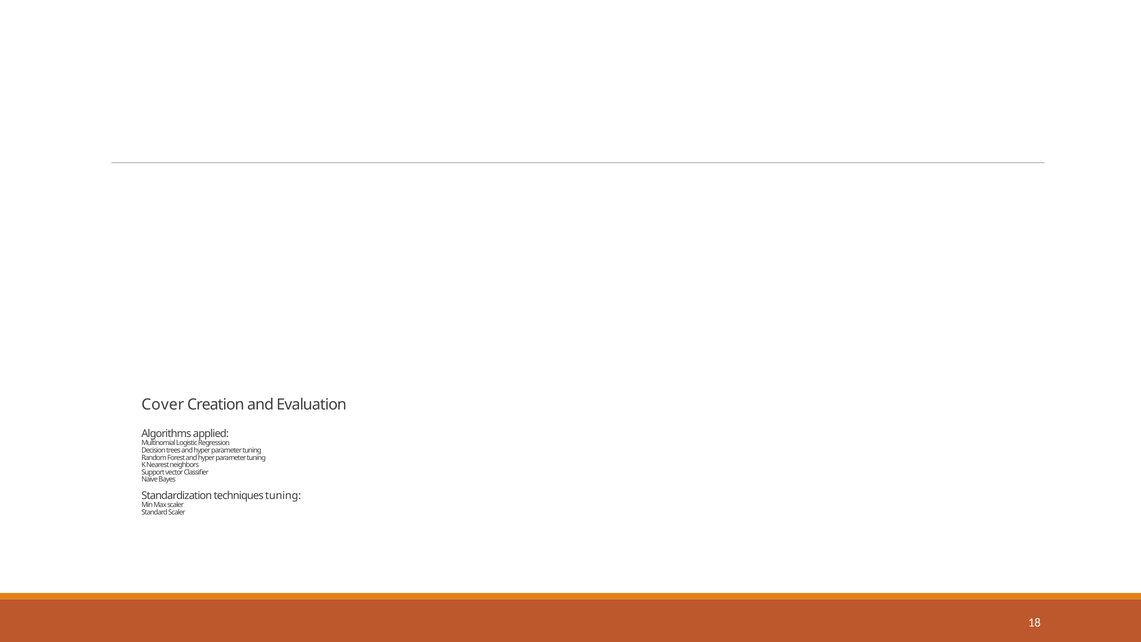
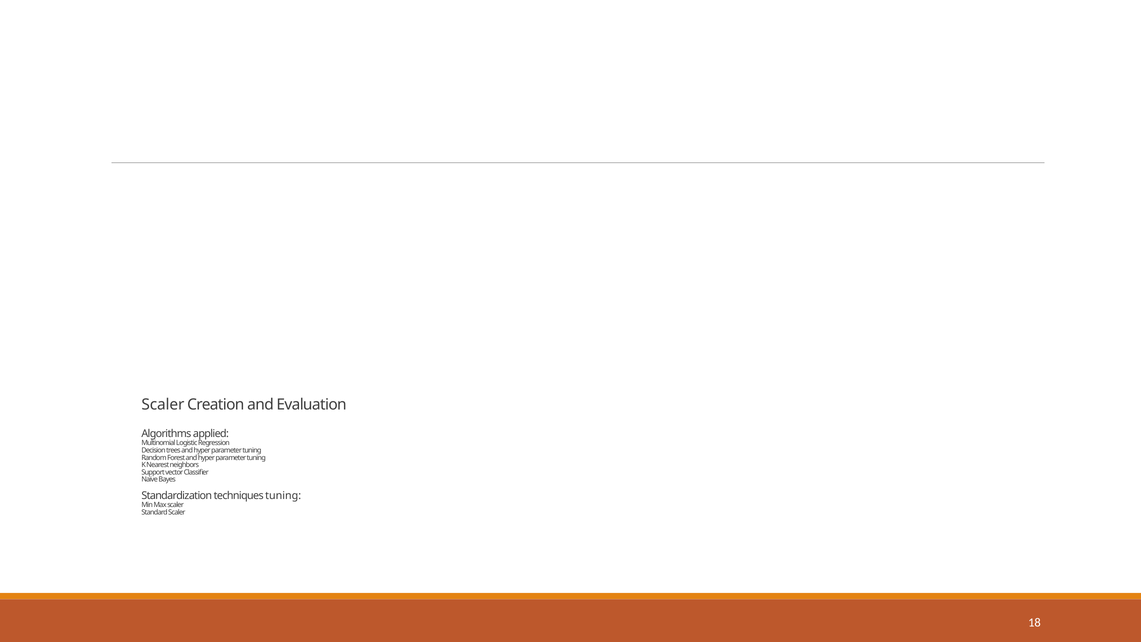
Cover: Cover -> Scaler (163, 405)
